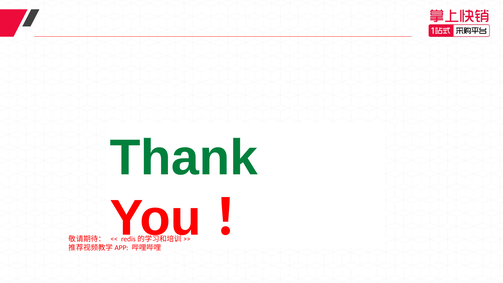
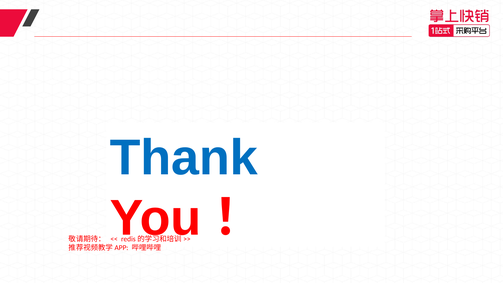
Thank colour: green -> blue (184, 158)
